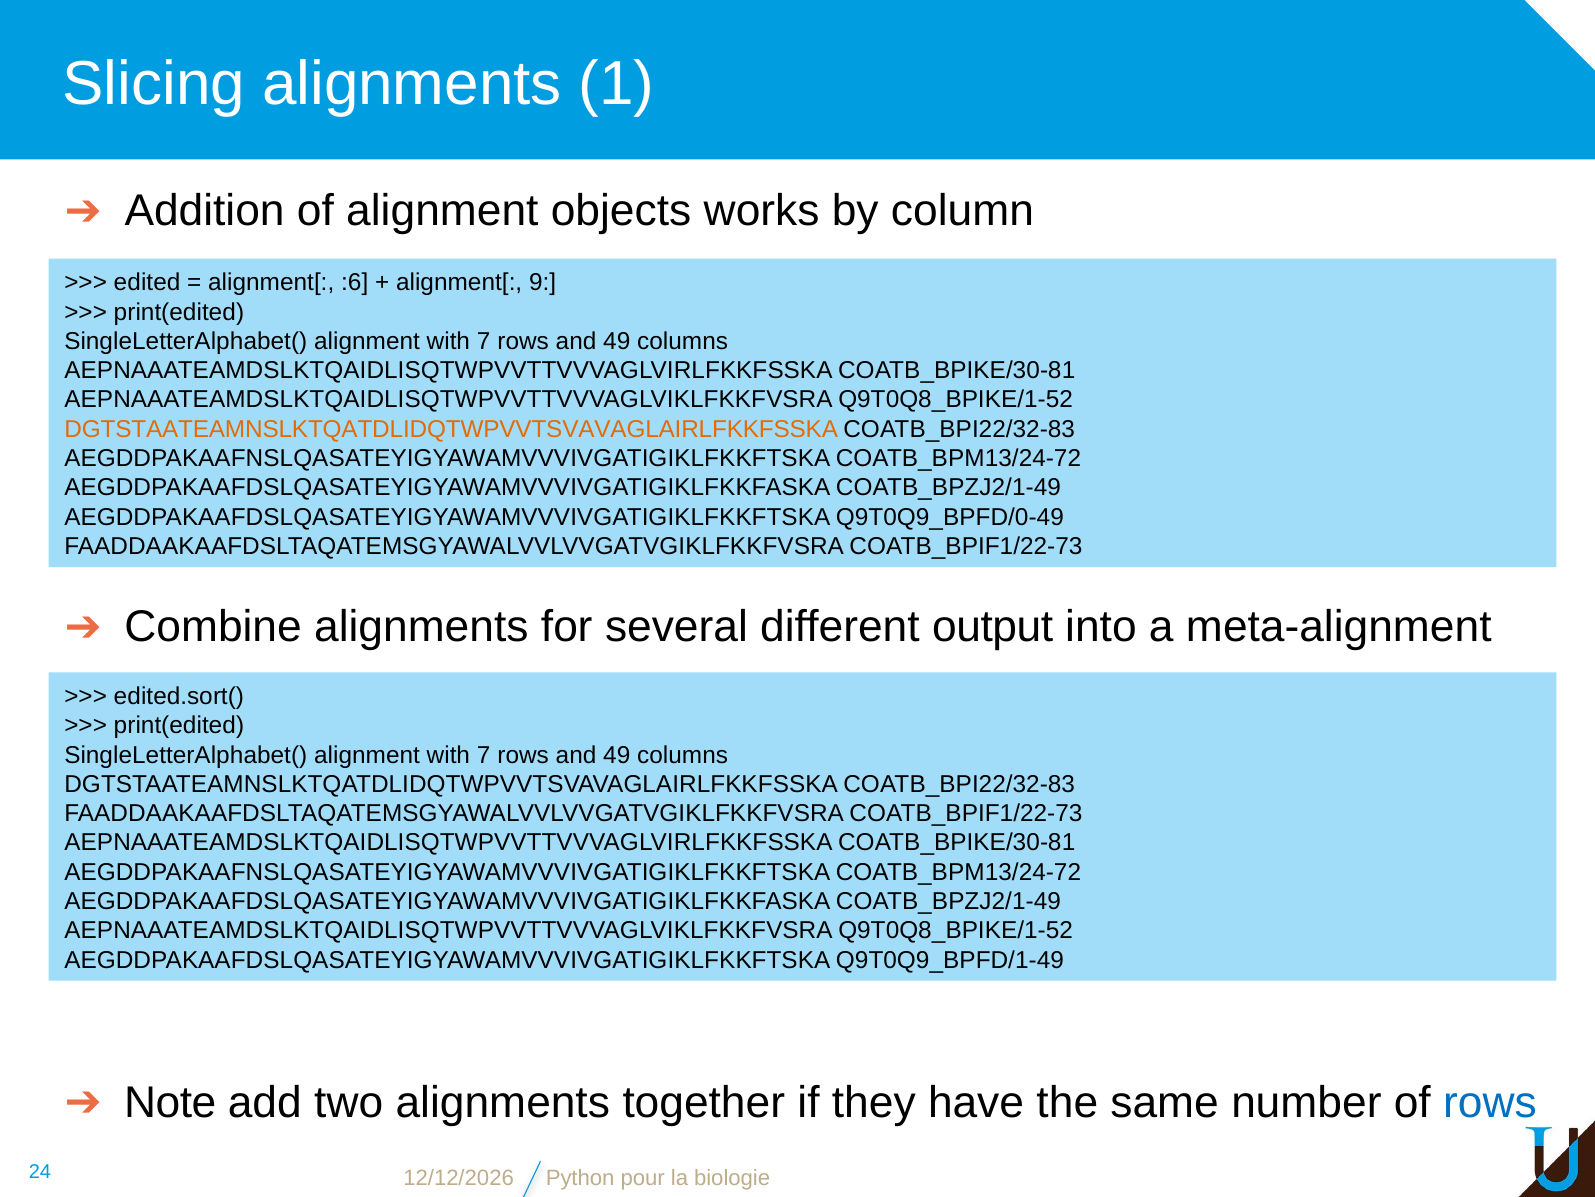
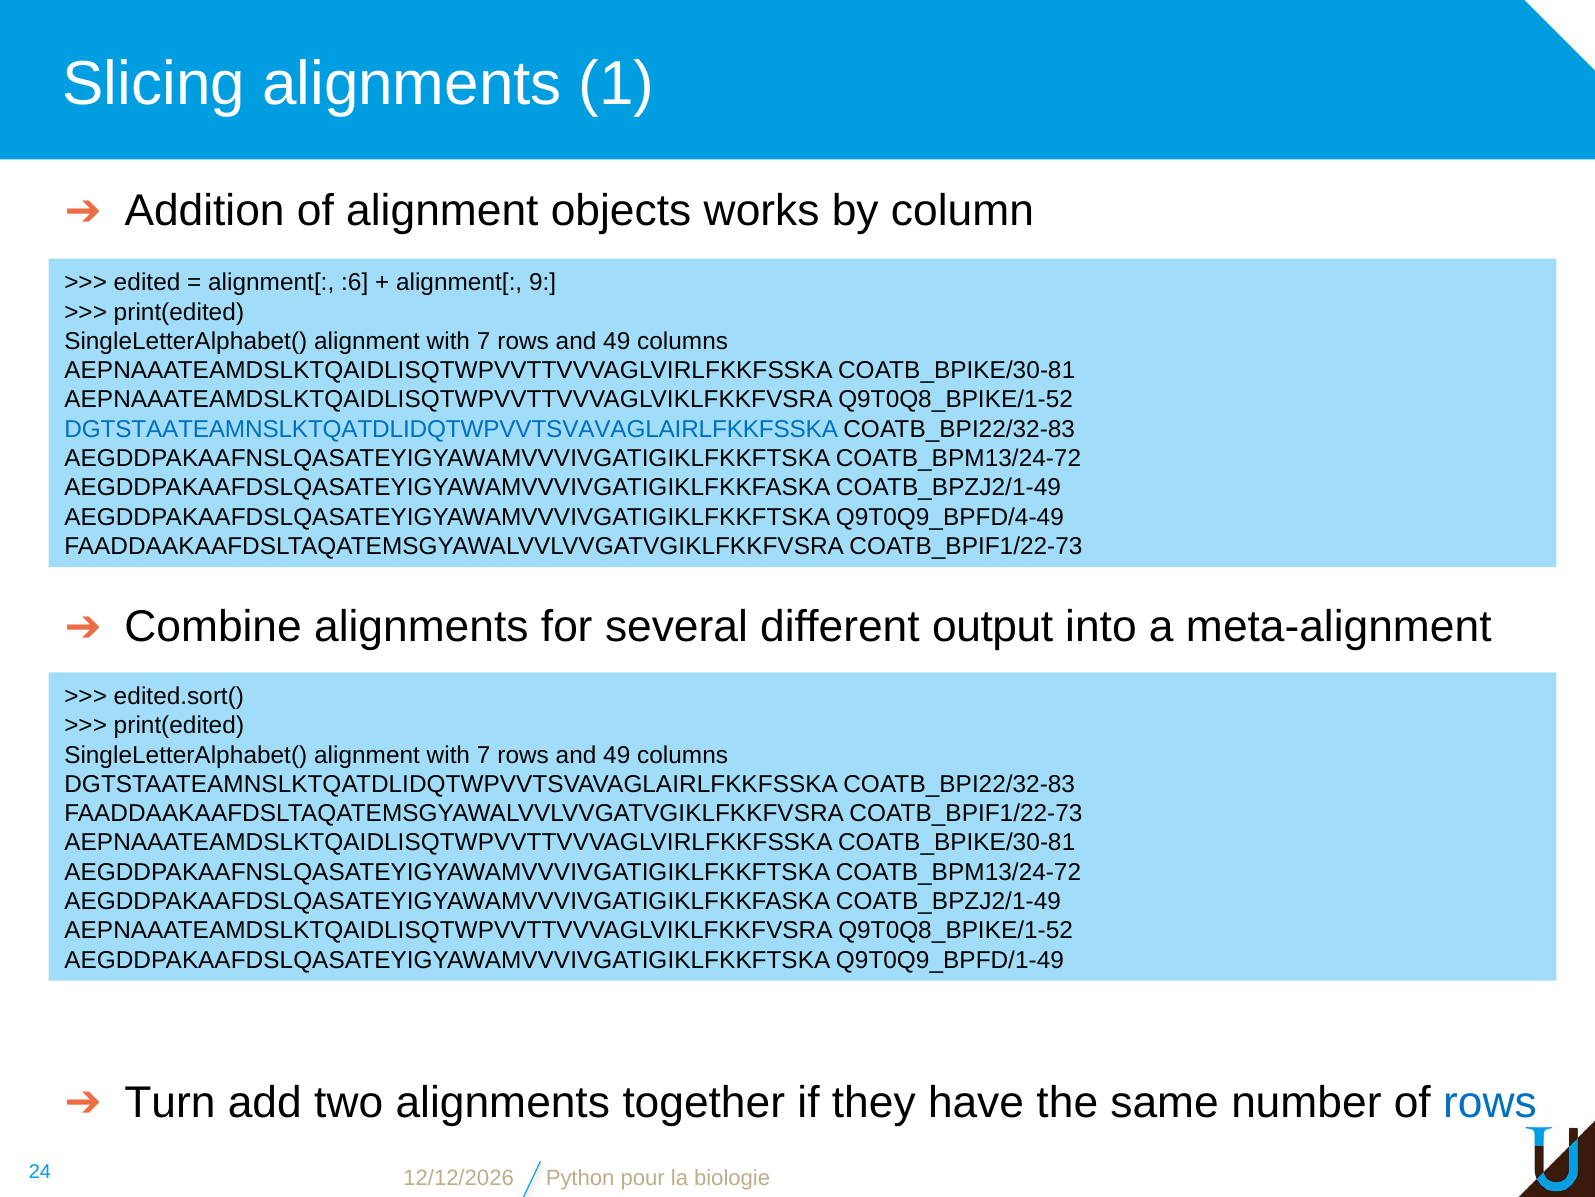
DGTSTAATEAMNSLKTQATDLIDQTWPVVTSVAVAGLAIRLFKKFSSKA colour: orange -> blue (451, 429)
Q9T0Q9_BPFD/0-49: Q9T0Q9_BPFD/0-49 -> Q9T0Q9_BPFD/4-49 (950, 517)
Note: Note -> Turn (170, 1102)
